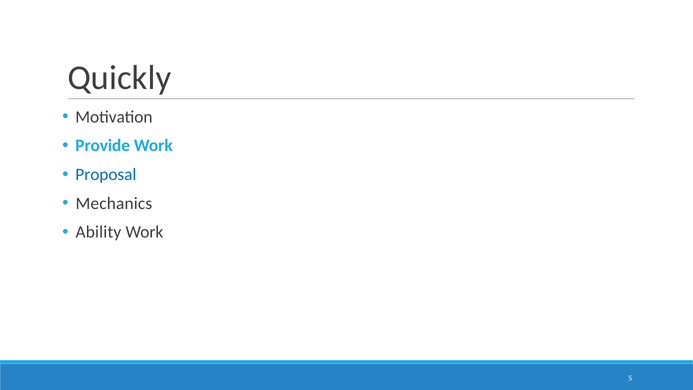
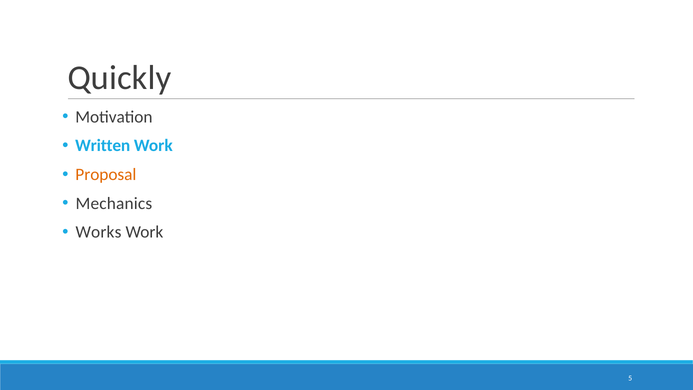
Provide: Provide -> Written (103, 146)
Proposal colour: blue -> orange (106, 174)
Ability: Ability -> Works (98, 232)
